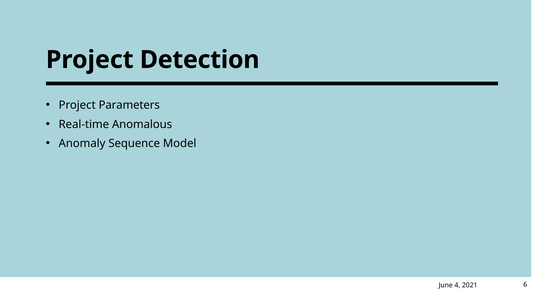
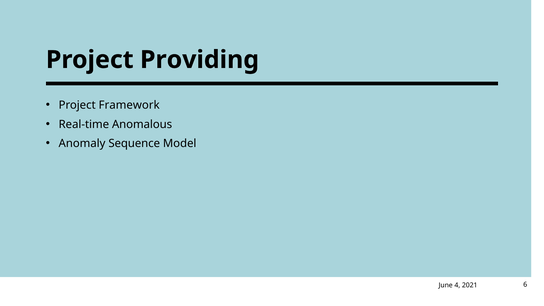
Detection: Detection -> Providing (200, 60)
Parameters: Parameters -> Framework (129, 105)
